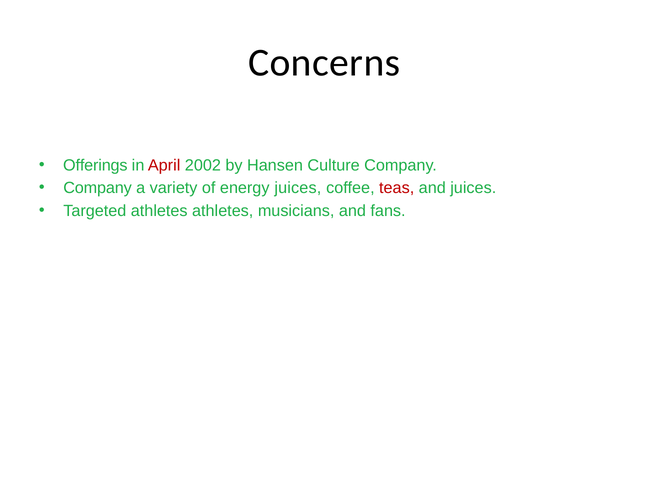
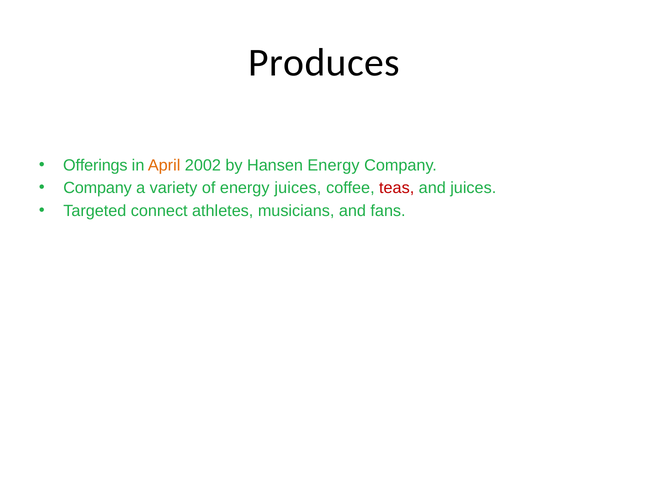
Concerns: Concerns -> Produces (324, 63)
April colour: red -> orange (164, 166)
Hansen Culture: Culture -> Energy (333, 166)
Targeted athletes: athletes -> connect (159, 211)
